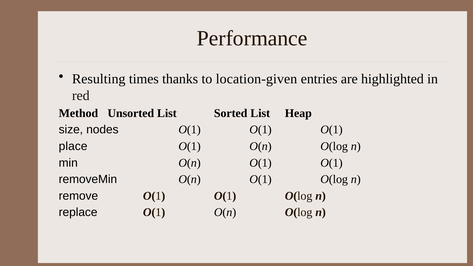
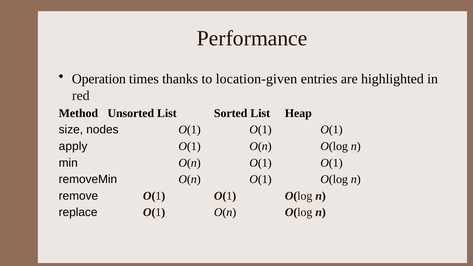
Resulting: Resulting -> Operation (99, 79)
place: place -> apply (73, 146)
